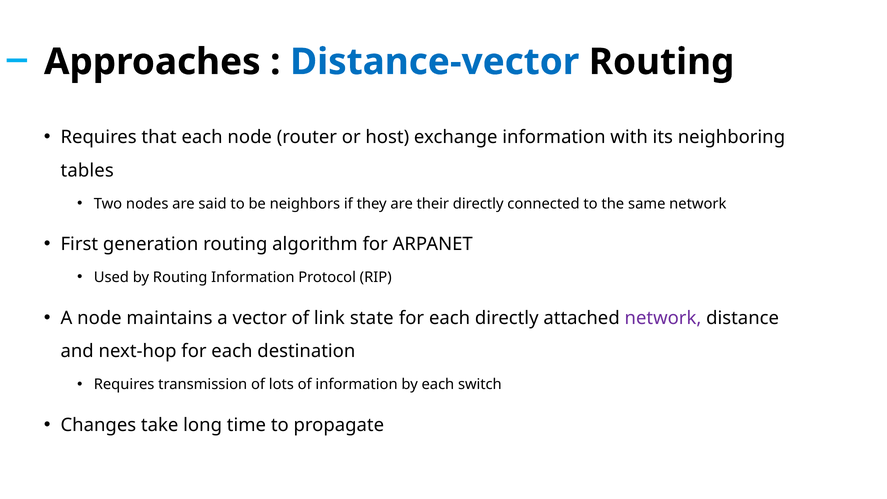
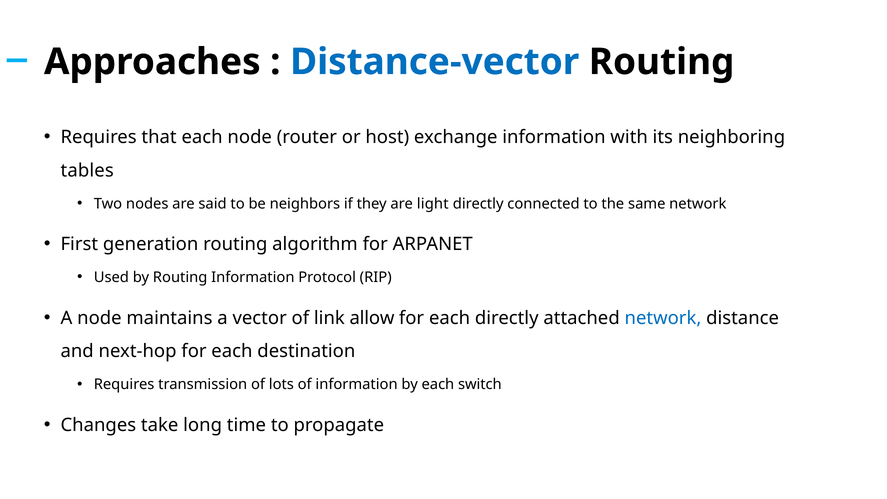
their: their -> light (433, 204)
state: state -> allow (372, 318)
network colour: purple -> blue (663, 318)
